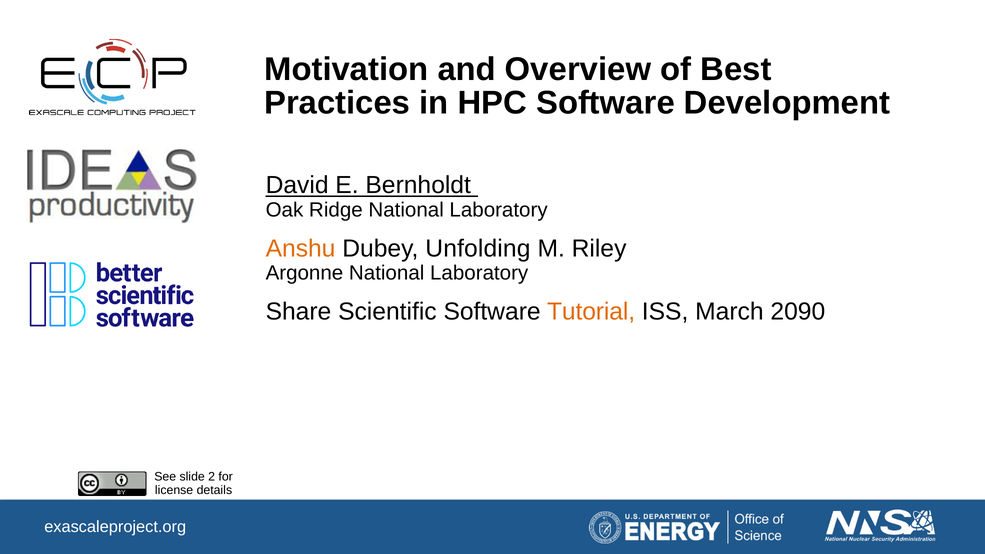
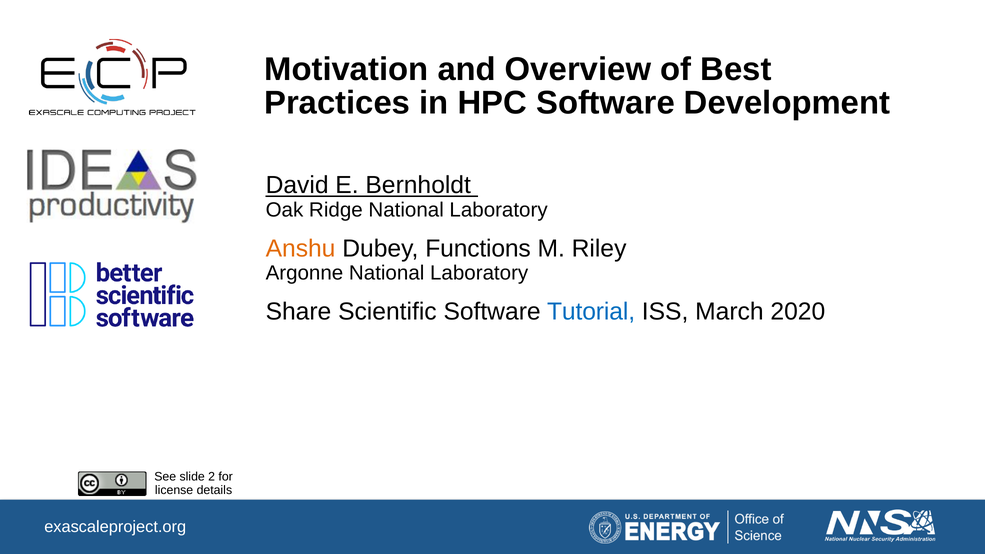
Unfolding: Unfolding -> Functions (478, 249)
Tutorial colour: orange -> blue (591, 312)
2090: 2090 -> 2020 (798, 312)
